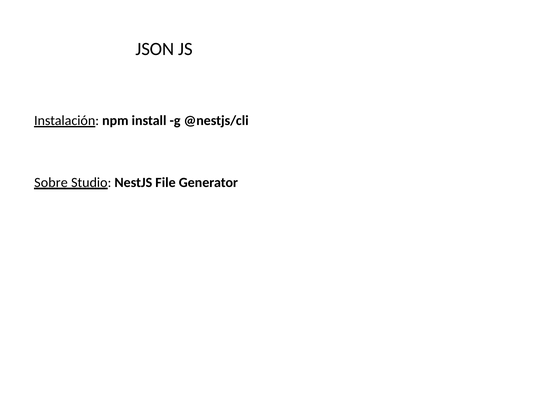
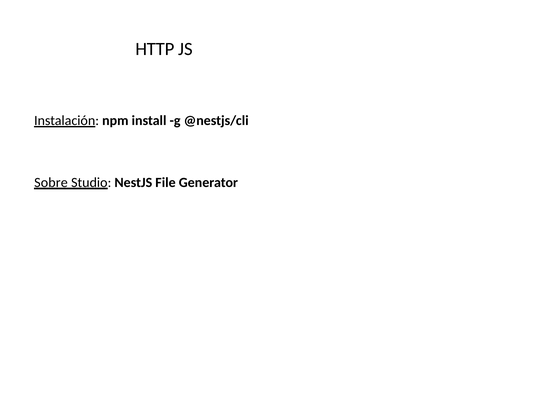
JSON: JSON -> HTTP (155, 49)
